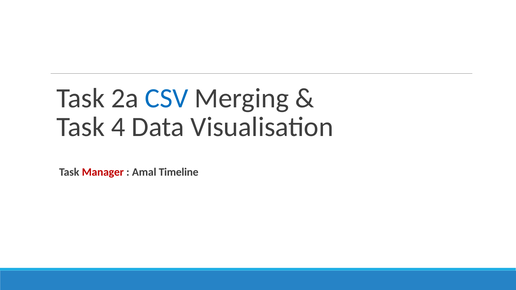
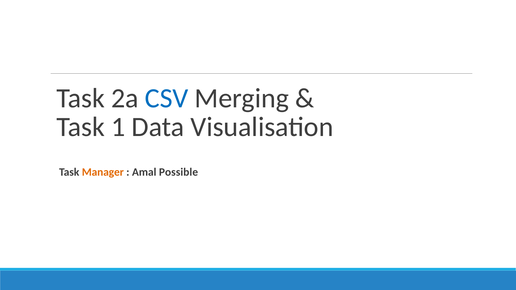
4: 4 -> 1 (118, 127)
Manager colour: red -> orange (103, 172)
Timeline: Timeline -> Possible (178, 172)
